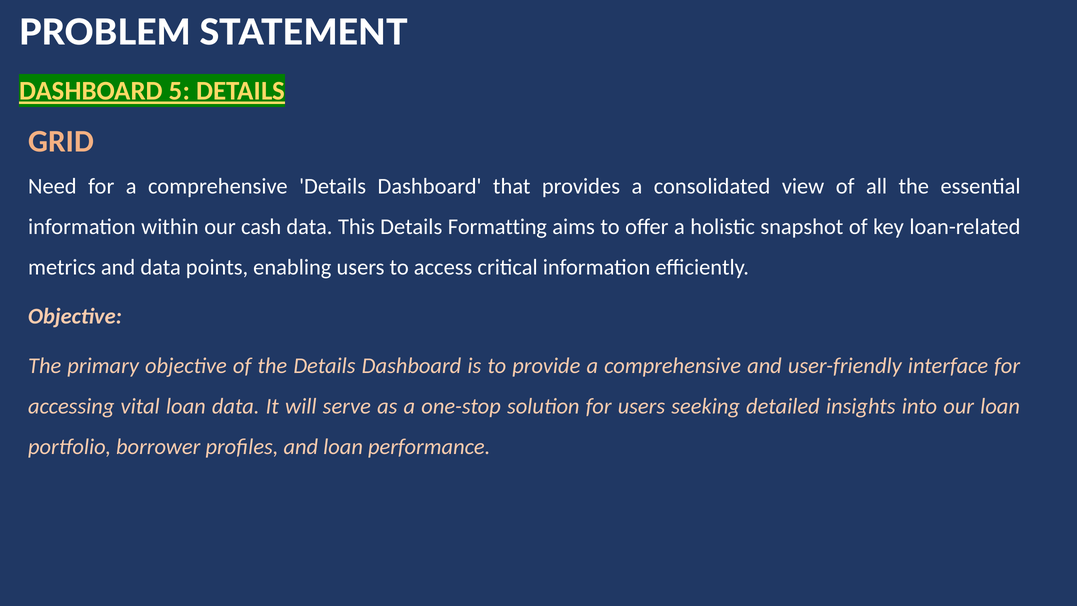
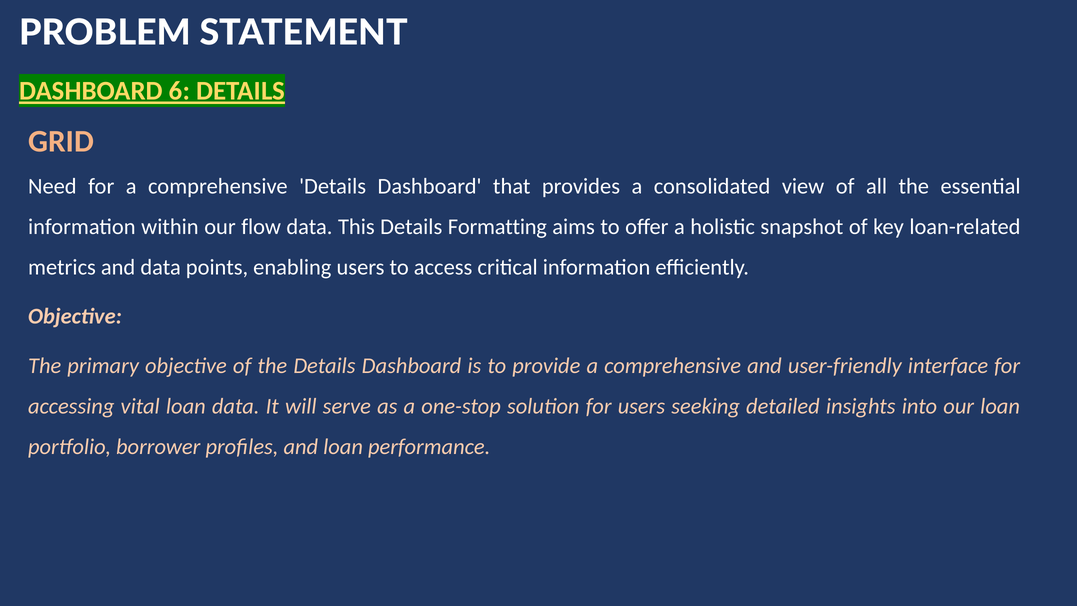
5: 5 -> 6 (179, 91)
cash: cash -> flow (261, 227)
